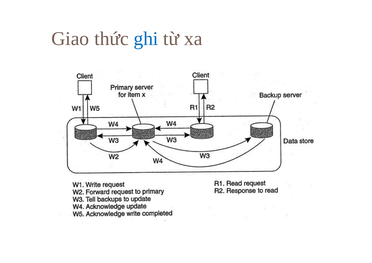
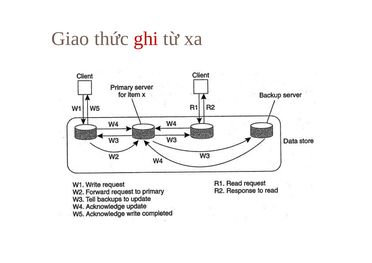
ghi colour: blue -> red (146, 39)
